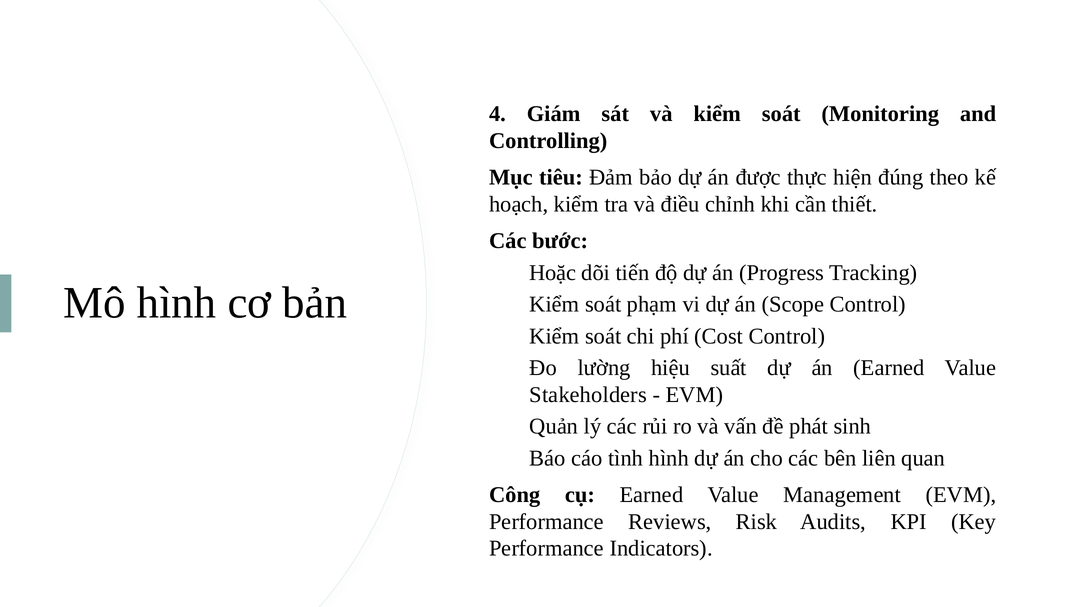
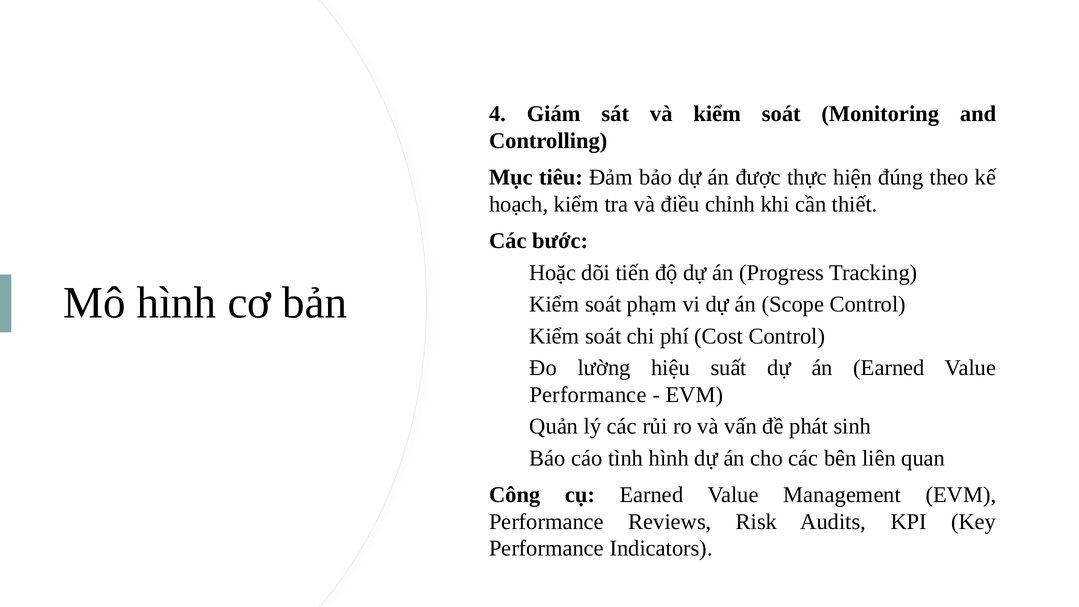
Stakeholders: Stakeholders -> Performance (588, 395)
